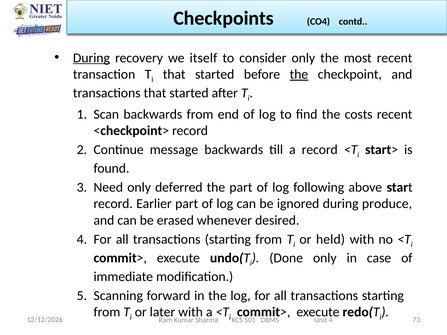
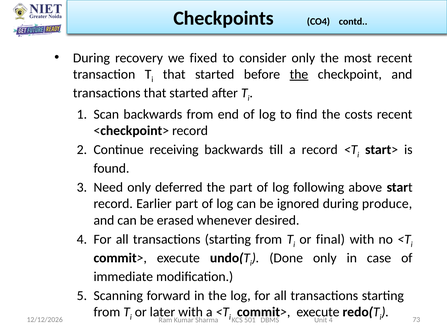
During underline: present -> none (91, 58)
itself: itself -> fixed (203, 58)
message: message -> receiving (174, 150)
held: held -> final (330, 239)
